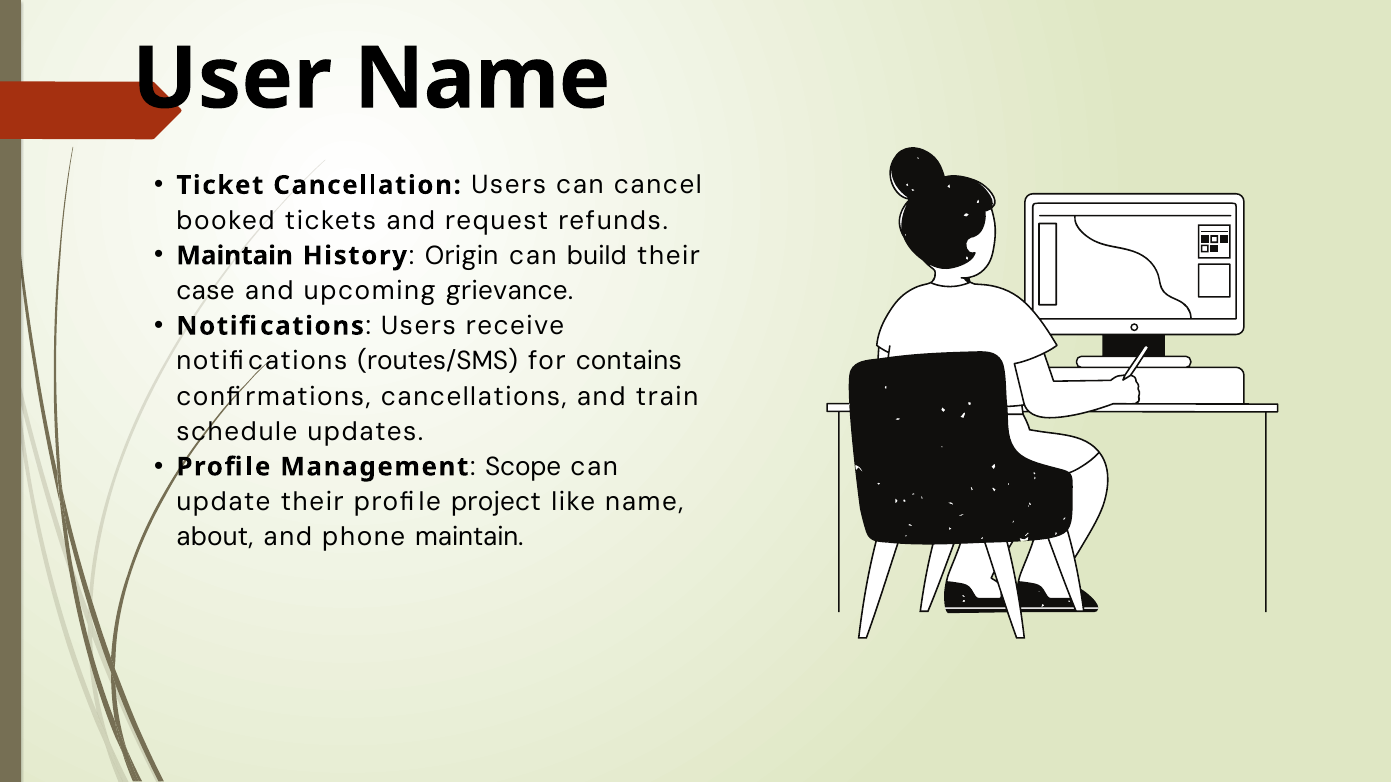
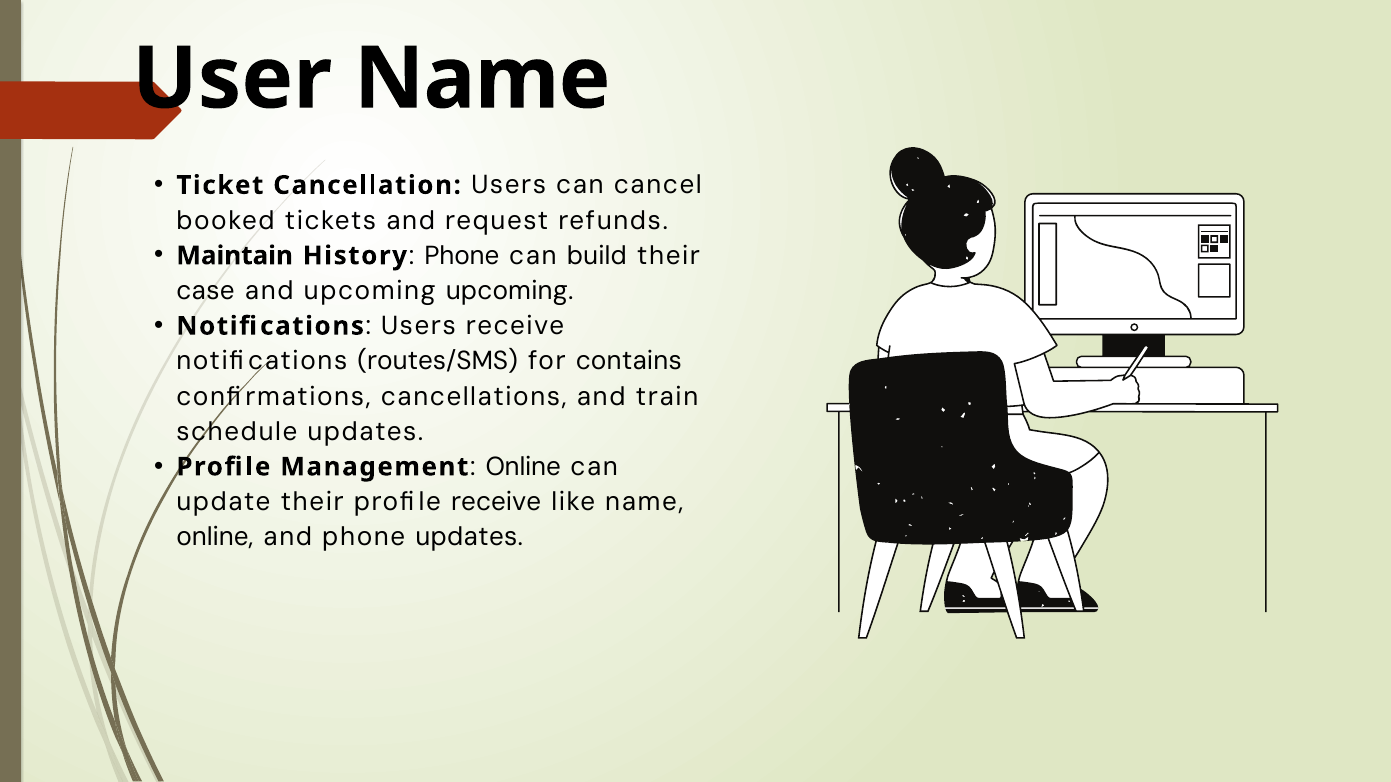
Origin: Origin -> Phone (462, 256)
upcoming grievance: grievance -> upcoming (510, 291)
Scope: Scope -> Online (523, 467)
profile project: project -> receive (496, 502)
about: about -> online (215, 537)
phone maintain: maintain -> updates (469, 537)
